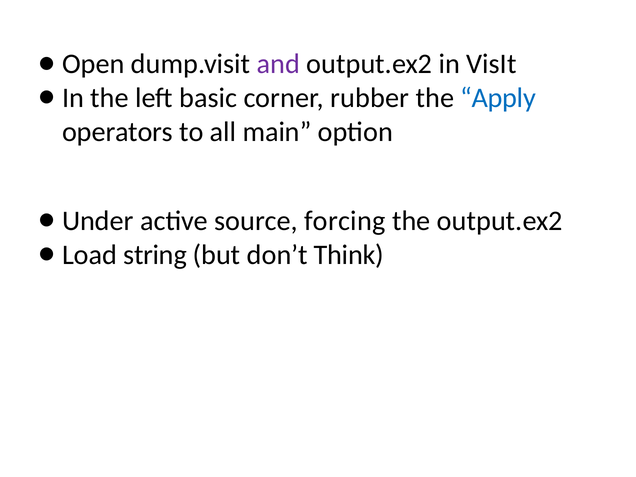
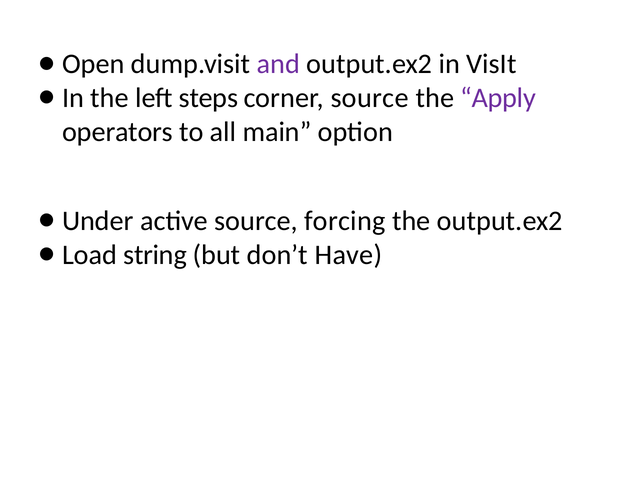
basic: basic -> steps (208, 98)
corner rubber: rubber -> source (370, 98)
Apply colour: blue -> purple (498, 98)
Think: Think -> Have (348, 255)
